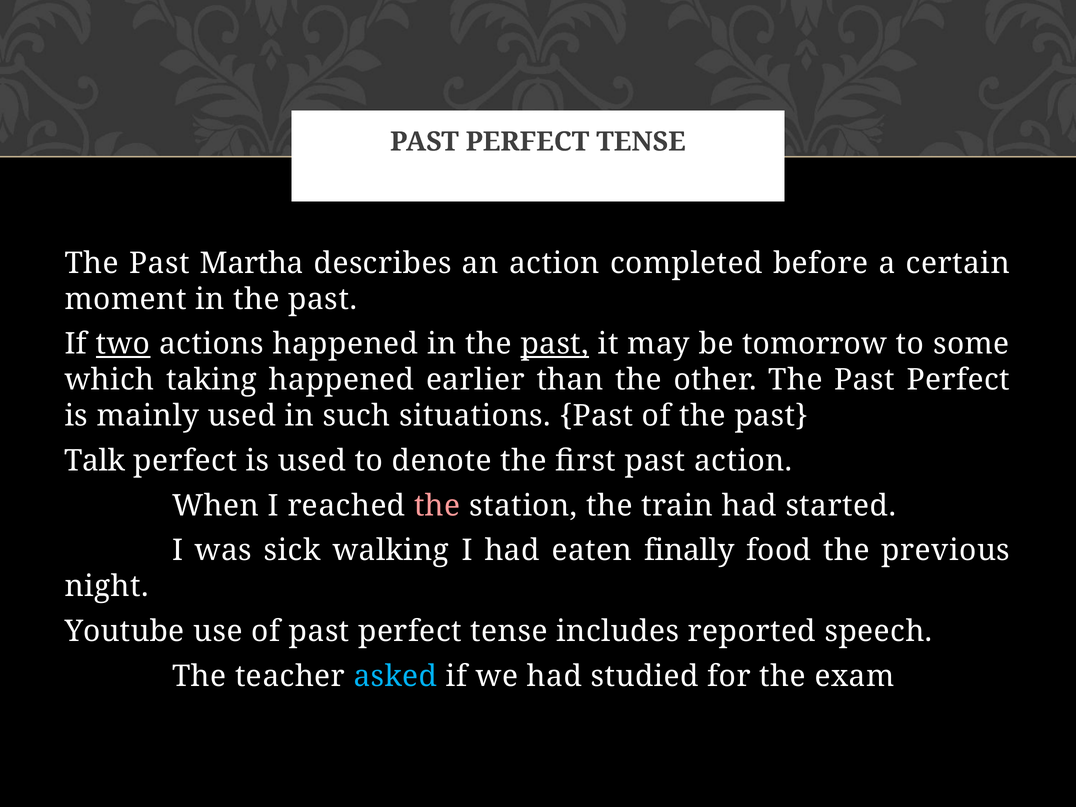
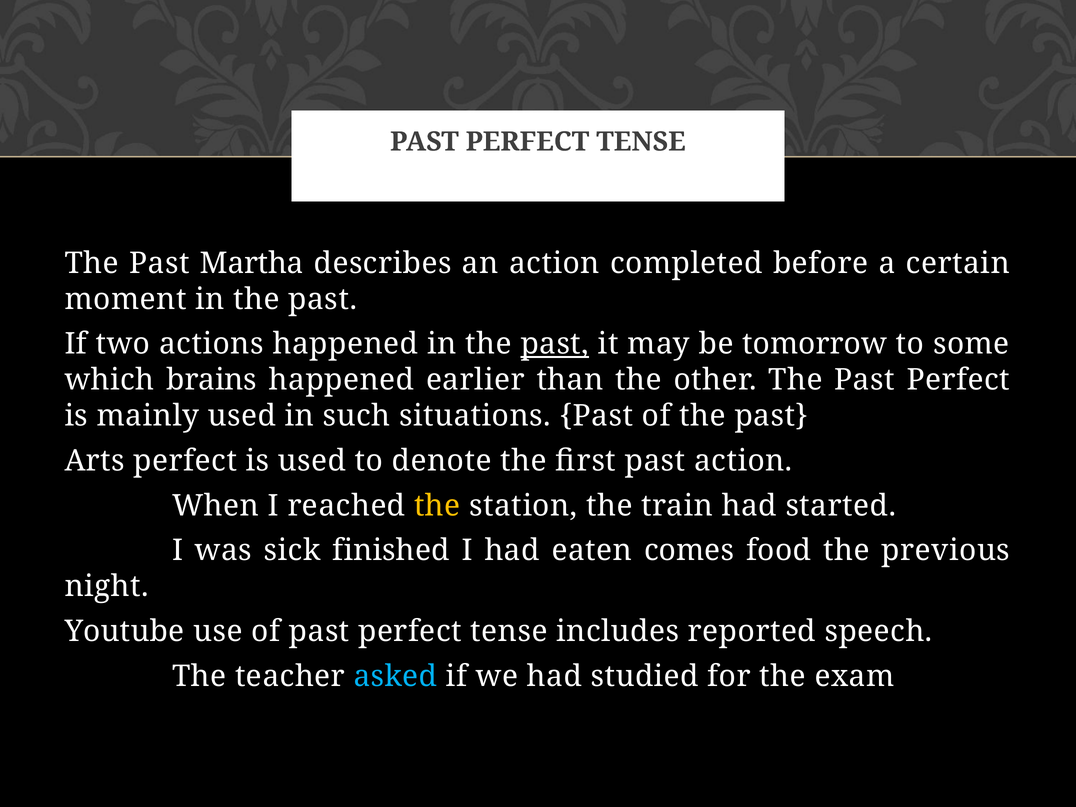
two underline: present -> none (123, 344)
taking: taking -> brains (212, 380)
Talk: Talk -> Arts (95, 461)
the colour: pink -> yellow (437, 506)
walking: walking -> finished (391, 551)
finally: finally -> comes (689, 551)
